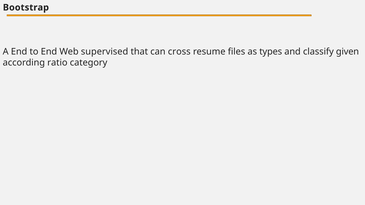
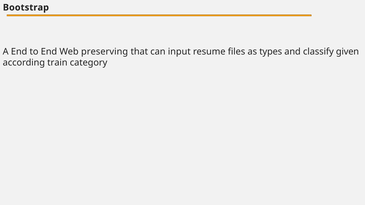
supervised: supervised -> preserving (105, 52)
cross: cross -> input (179, 52)
ratio: ratio -> train (57, 63)
